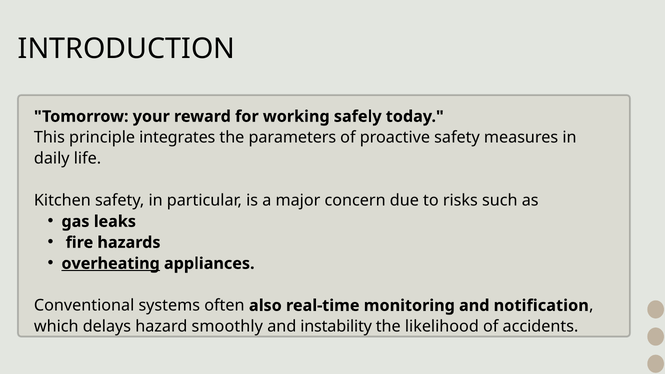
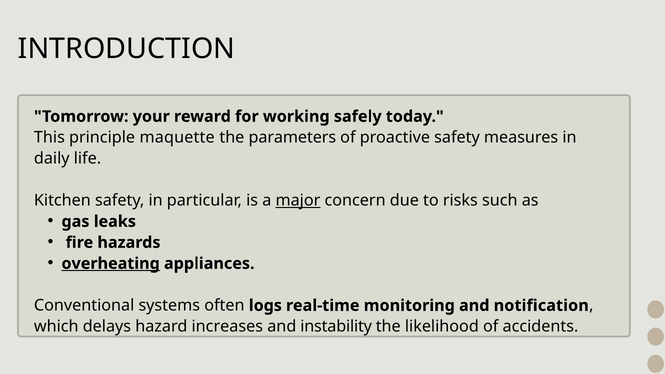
integrates: integrates -> maquette (177, 138)
major underline: none -> present (298, 201)
also: also -> logs (265, 306)
smoothly: smoothly -> increases (227, 327)
